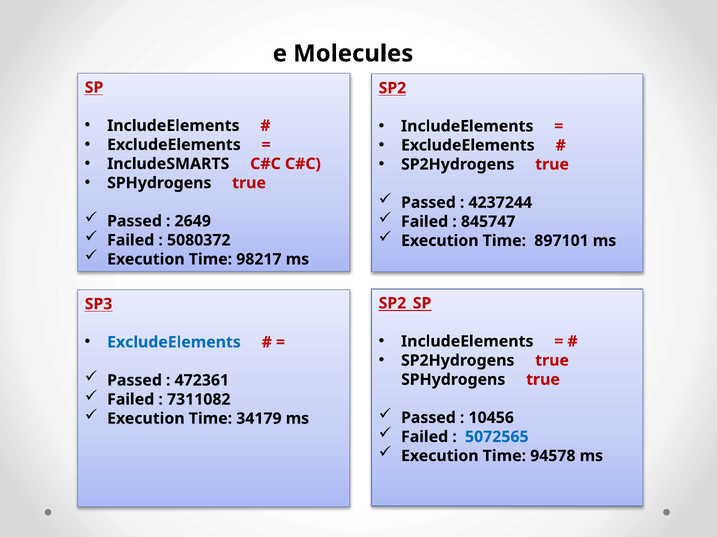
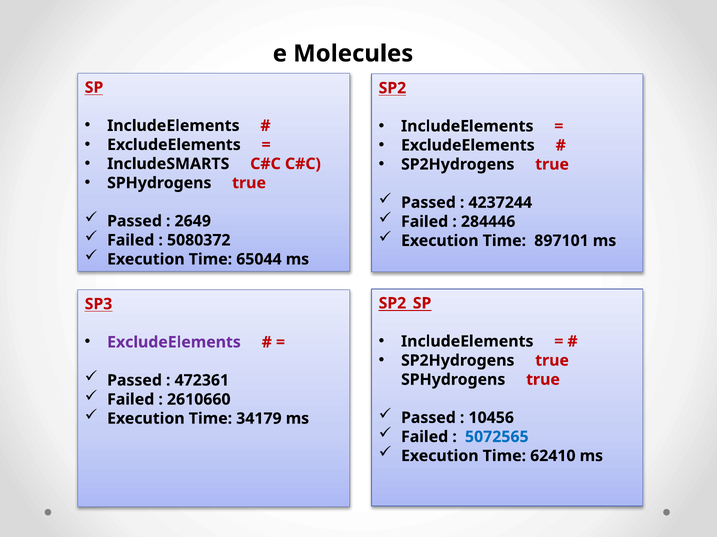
845747: 845747 -> 284446 (488, 222)
98217: 98217 -> 65044 (259, 260)
ExcludeElements colour: blue -> purple (174, 343)
7311082: 7311082 -> 2610660 (199, 400)
94578: 94578 -> 62410 (553, 457)
